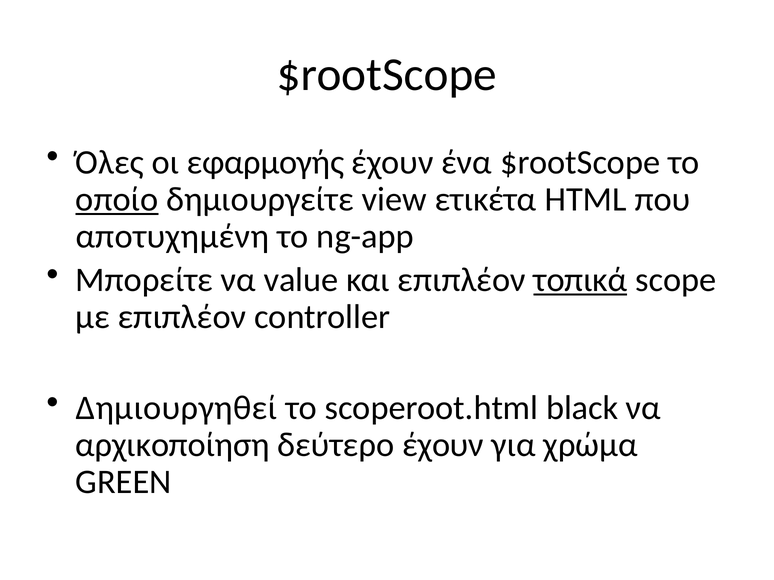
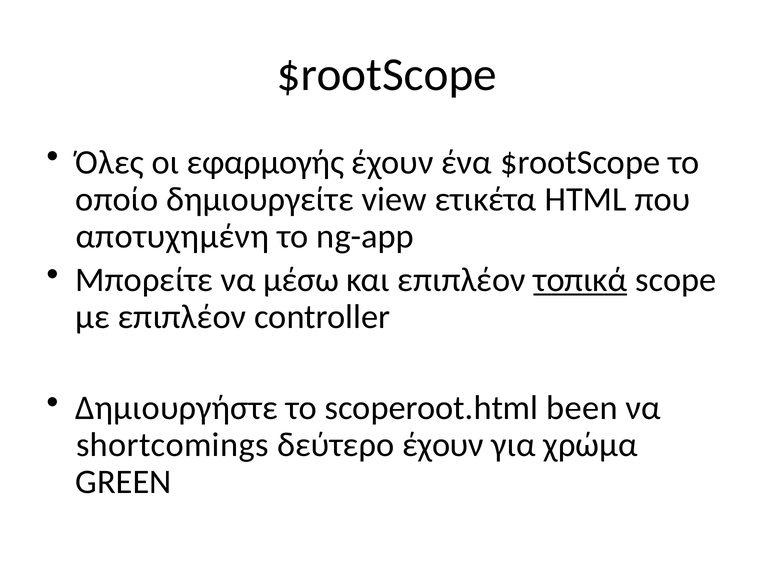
οποίο underline: present -> none (117, 200)
value: value -> μέσω (301, 280)
Δημιουργηθεί: Δημιουργηθεί -> Δημιουργήστε (177, 408)
black: black -> been (582, 408)
αρχικοποίηση: αρχικοποίηση -> shortcomings (172, 445)
